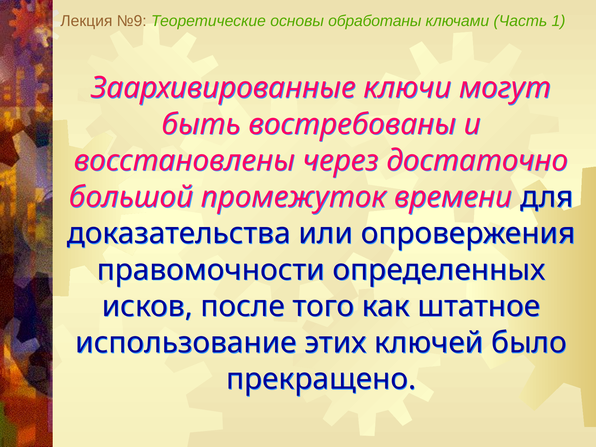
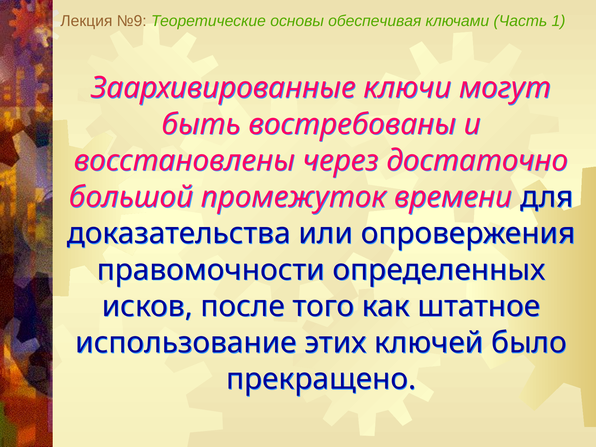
обработаны: обработаны -> обеспечивая (375, 21)
